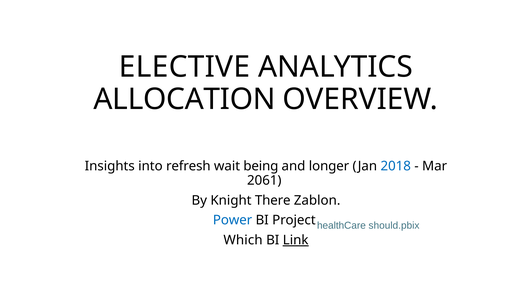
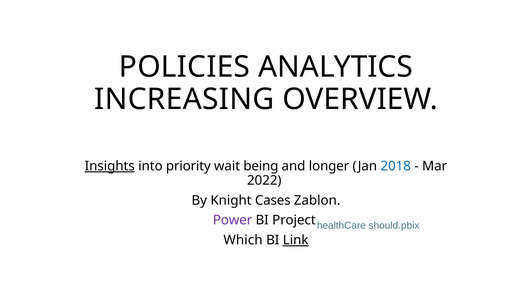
ELECTIVE: ELECTIVE -> POLICIES (185, 67)
ALLOCATION: ALLOCATION -> INCREASING (184, 99)
Insights underline: none -> present (110, 166)
refresh: refresh -> priority (188, 166)
2061: 2061 -> 2022 (264, 181)
There: There -> Cases (273, 201)
Power colour: blue -> purple (233, 220)
